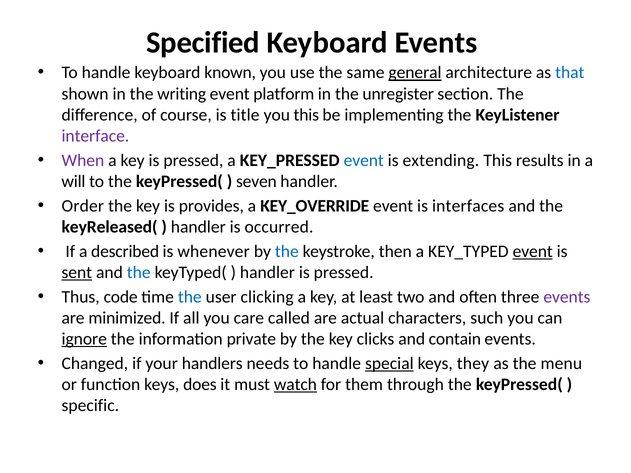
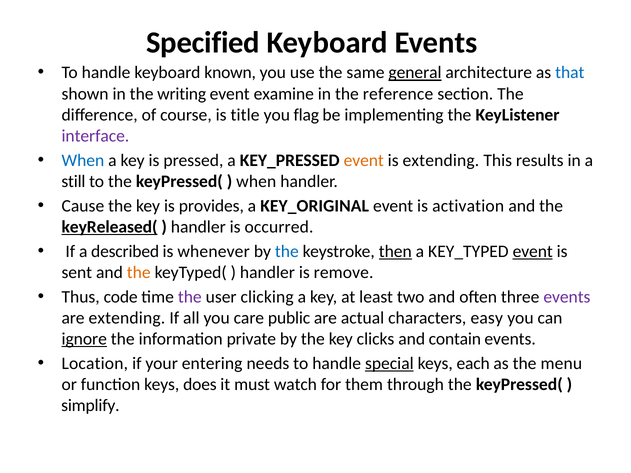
platform: platform -> examine (284, 94)
unregister: unregister -> reference (398, 94)
you this: this -> flag (306, 115)
When colour: purple -> blue (83, 160)
event colour: blue -> orange (364, 160)
will: will -> still (73, 181)
seven: seven -> when (256, 181)
Order: Order -> Cause (83, 206)
KEY_OVERRIDE: KEY_OVERRIDE -> KEY_ORIGINAL (315, 206)
interfaces: interfaces -> activation (468, 206)
keyReleased( underline: none -> present (110, 227)
then underline: none -> present (395, 252)
sent underline: present -> none (77, 273)
the colour: blue -> orange (139, 273)
handler is pressed: pressed -> remove (344, 273)
the colour: blue -> purple (190, 297)
are minimized: minimized -> extending (127, 318)
called: called -> public (289, 318)
such: such -> easy (487, 318)
Changed: Changed -> Location (95, 364)
handlers: handlers -> entering (212, 364)
they: they -> each (473, 364)
watch underline: present -> none (295, 385)
specific: specific -> simplify (90, 406)
